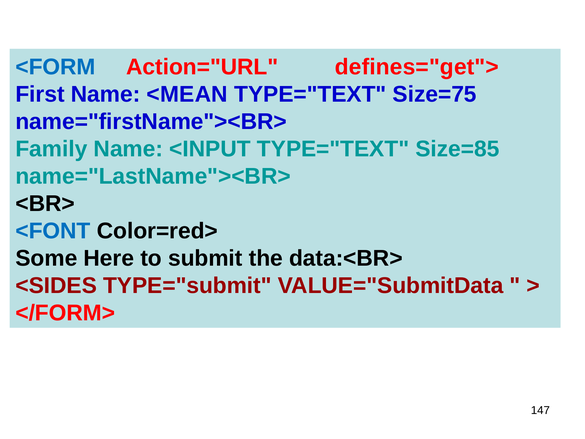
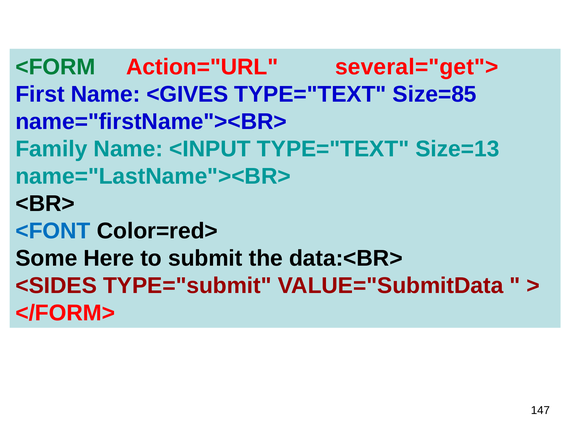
<FORM colour: blue -> green (56, 67)
defines="get">: defines="get"> -> several="get"> (417, 67)
<MEAN: <MEAN -> <GIVES (187, 94)
Size=75: Size=75 -> Size=85 (435, 94)
Size=85: Size=85 -> Size=13 (457, 149)
